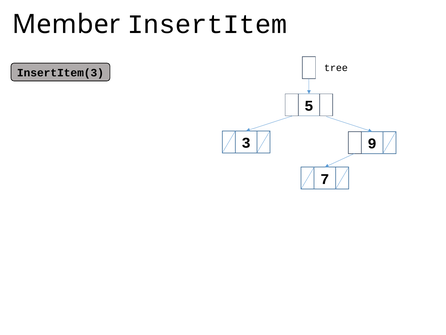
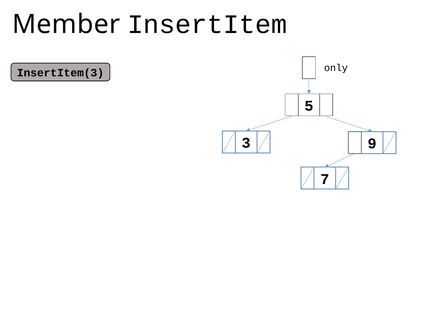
tree: tree -> only (336, 68)
